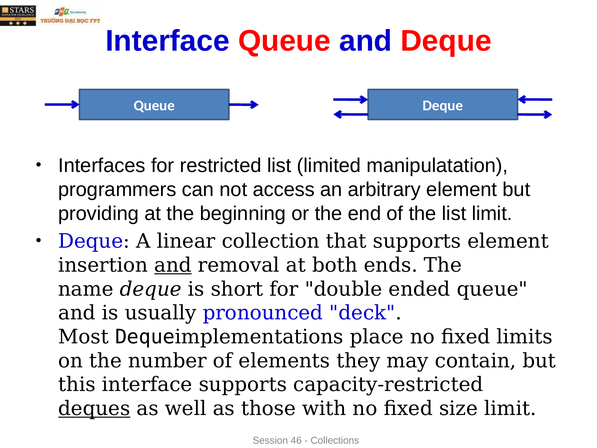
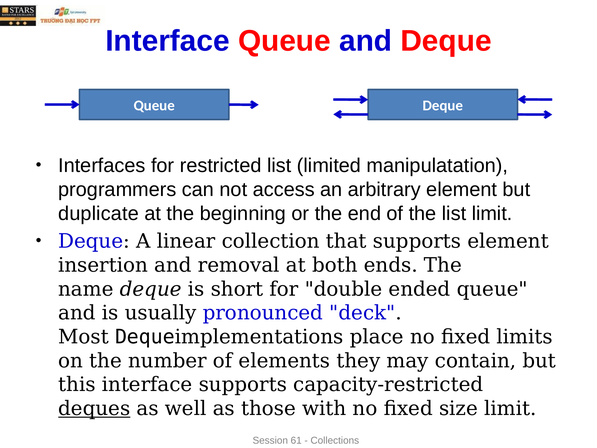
providing: providing -> duplicate (99, 213)
and underline: present -> none (173, 265)
46: 46 -> 61 (296, 440)
